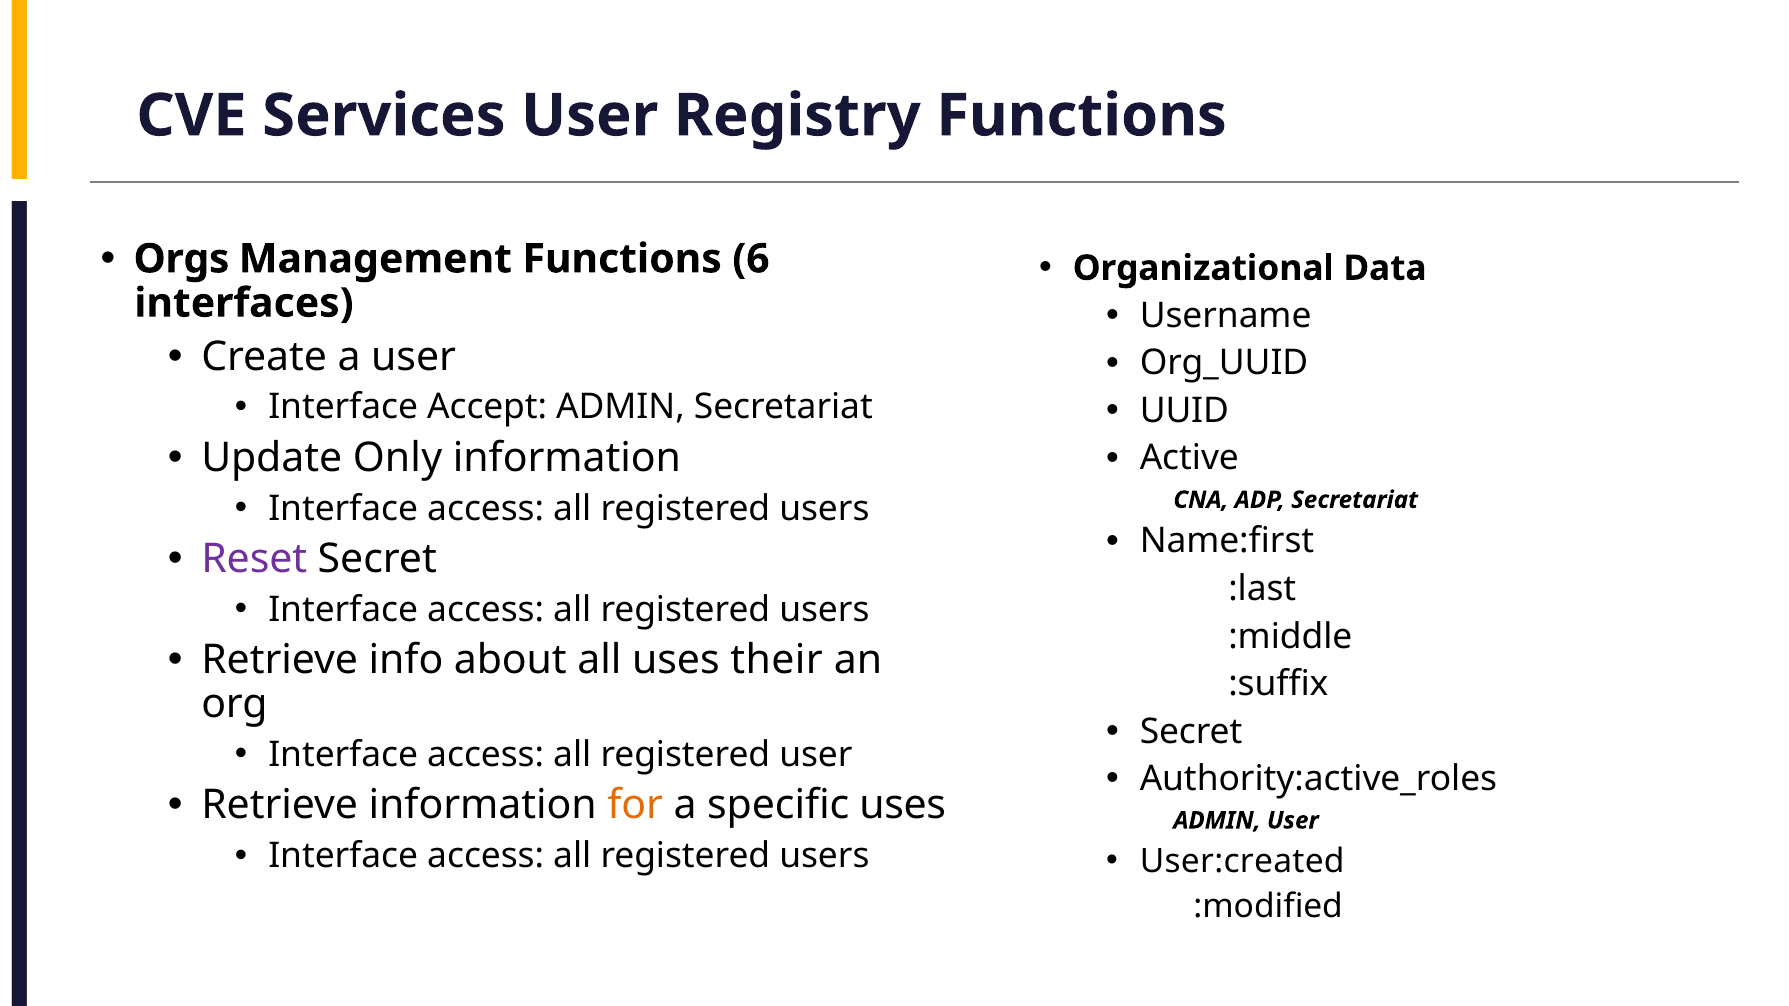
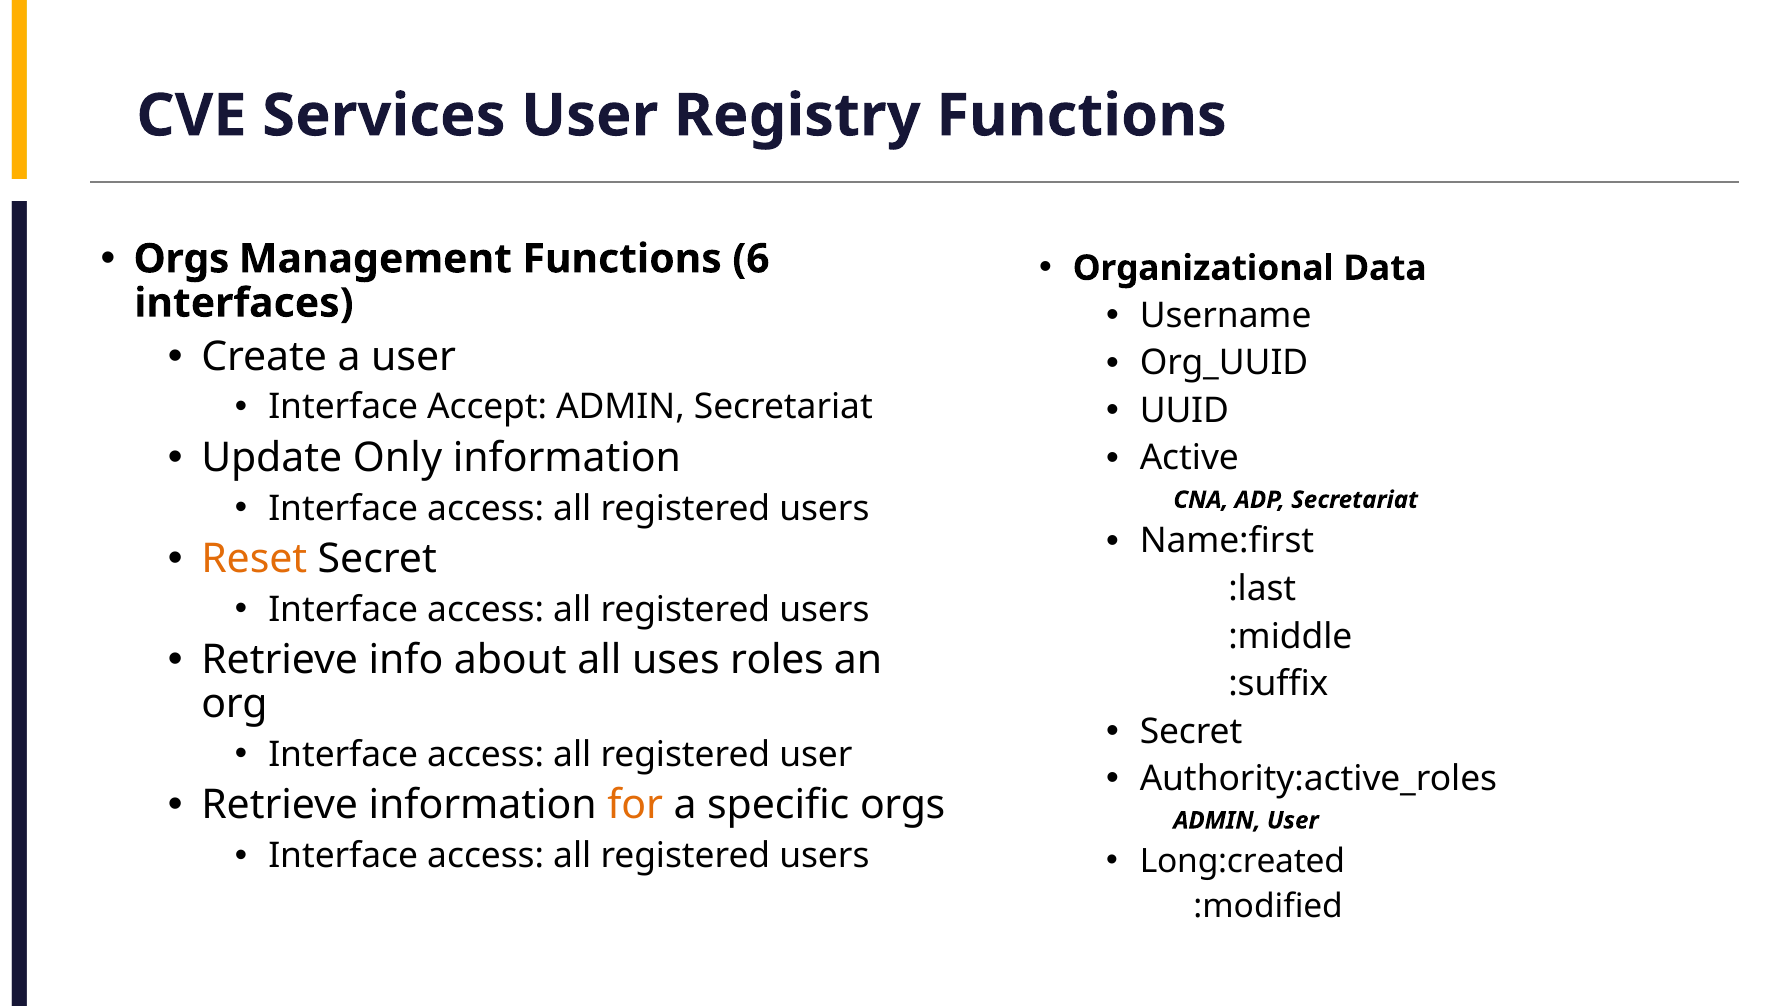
Reset colour: purple -> orange (254, 559)
their: their -> roles (777, 660)
specific uses: uses -> orgs (903, 806)
User:created: User:created -> Long:created (1242, 861)
